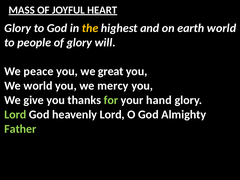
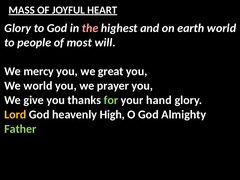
the colour: yellow -> pink (90, 28)
of glory: glory -> most (79, 42)
peace: peace -> mercy (39, 71)
mercy: mercy -> prayer (113, 86)
Lord colour: light green -> yellow (15, 114)
heavenly Lord: Lord -> High (112, 114)
